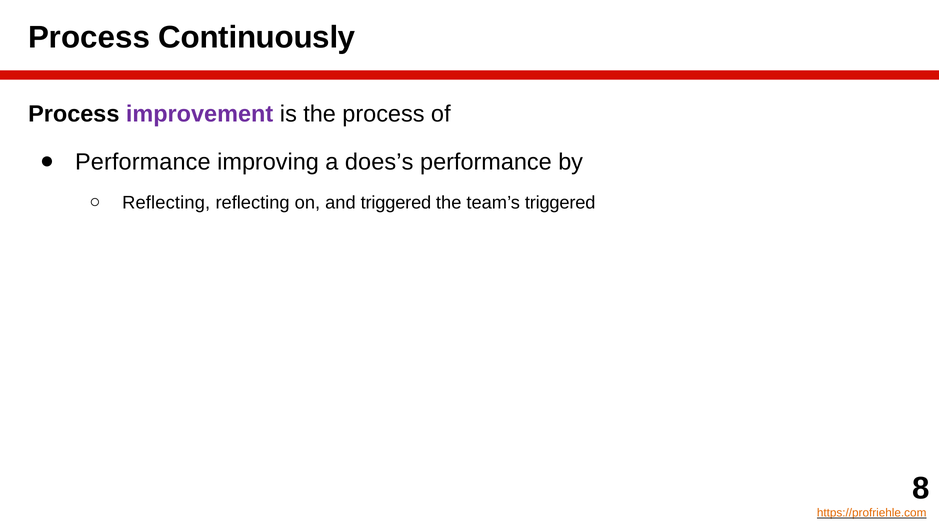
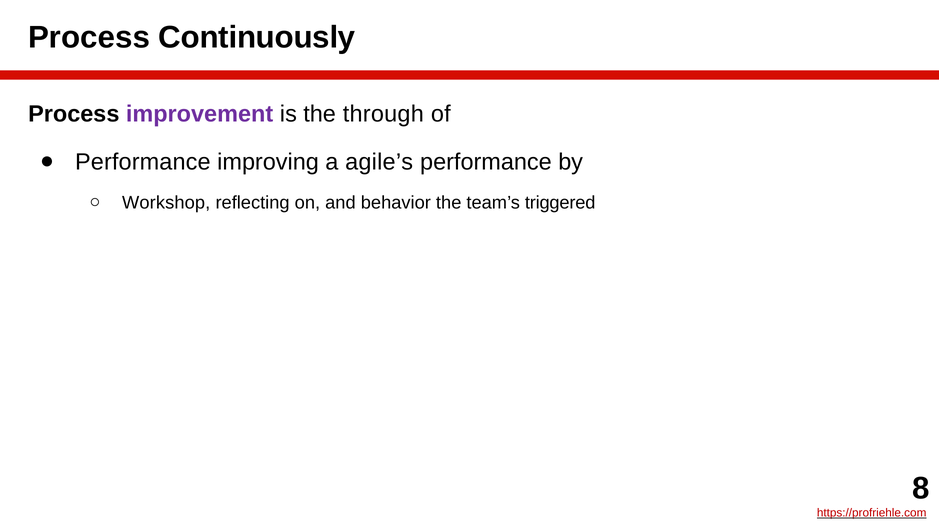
the process: process -> through (383, 114)
does’s: does’s -> agile’s (379, 162)
Reflecting: Reflecting -> Workshop (166, 203)
and triggered: triggered -> behavior (396, 203)
https://profriehle.com colour: orange -> red (872, 513)
